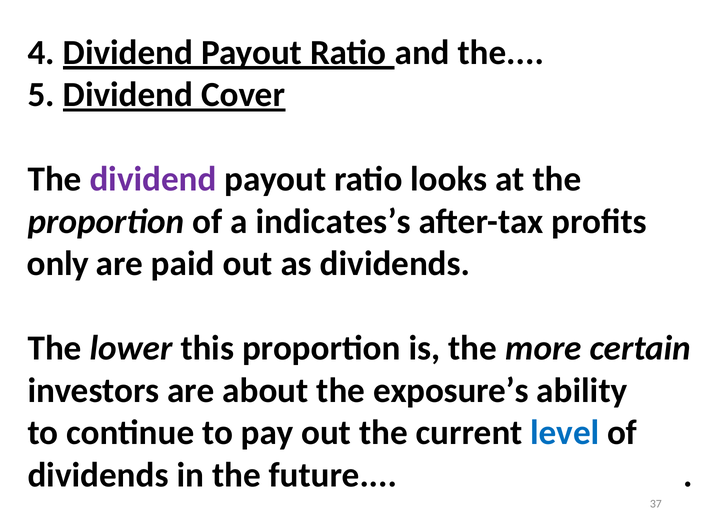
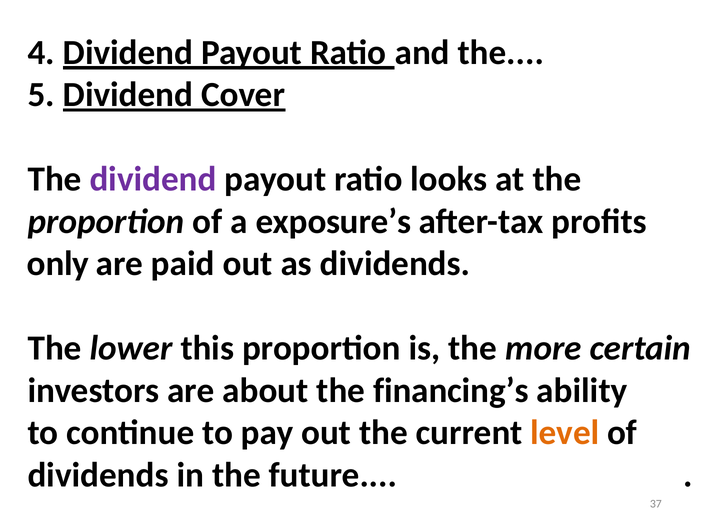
indicates’s: indicates’s -> exposure’s (333, 222)
exposure’s: exposure’s -> financing’s (451, 391)
level colour: blue -> orange (565, 433)
